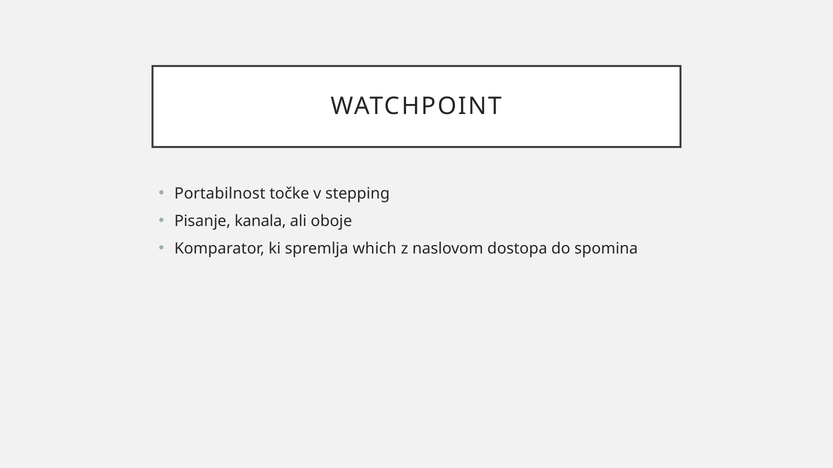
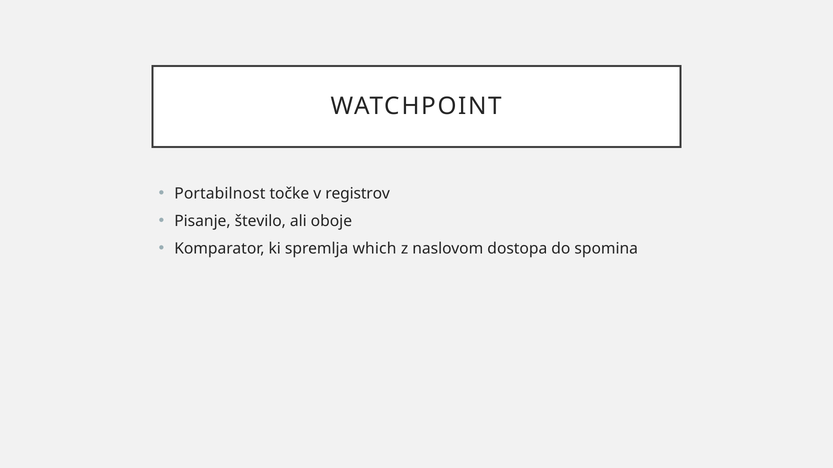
stepping: stepping -> registrov (358, 194)
kanala: kanala -> število (260, 221)
